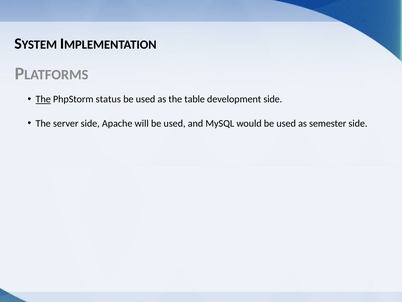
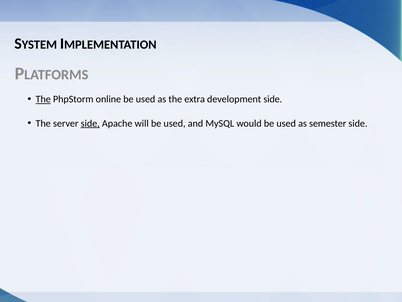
status: status -> online (108, 99)
table: table -> extra (195, 99)
side underline: none -> present (90, 123)
